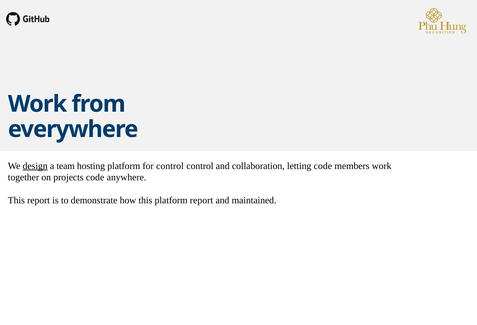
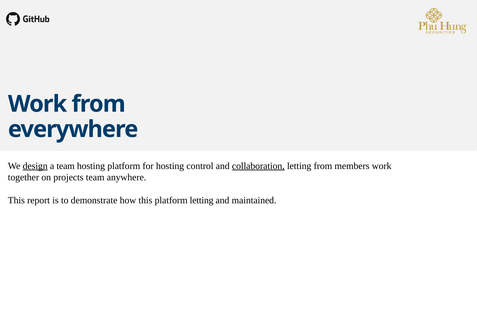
for control: control -> hosting (170, 166)
collaboration underline: none -> present (258, 166)
letting code: code -> from (323, 166)
projects code: code -> team (95, 177)
platform report: report -> letting (202, 200)
